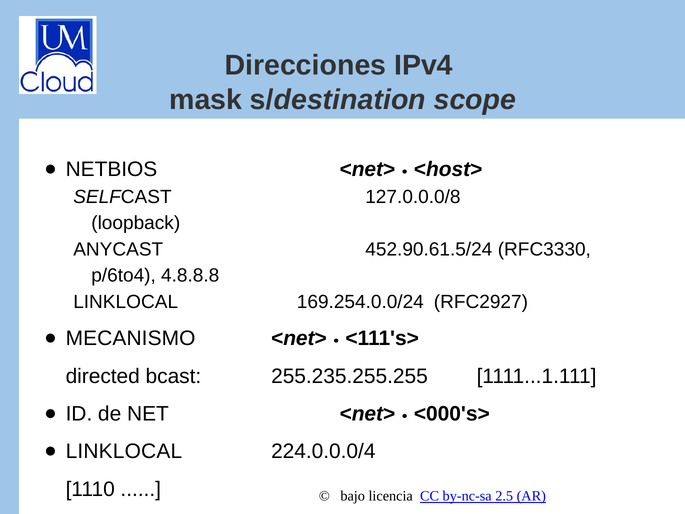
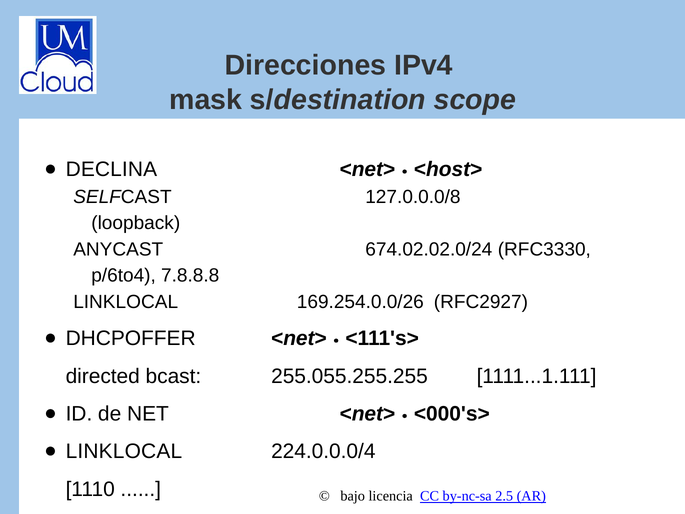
NETBIOS: NETBIOS -> DECLINA (111, 169)
452.90.61.5/24: 452.90.61.5/24 -> 674.02.02.0/24 (429, 249)
4.8.8.8: 4.8.8.8 -> 7.8.8.8 (190, 275)
169.254.0.0/24: 169.254.0.0/24 -> 169.254.0.0/26 (360, 302)
MECANISMO: MECANISMO -> DHCPOFFER (131, 338)
255.235.255.255: 255.235.255.255 -> 255.055.255.255 (349, 376)
